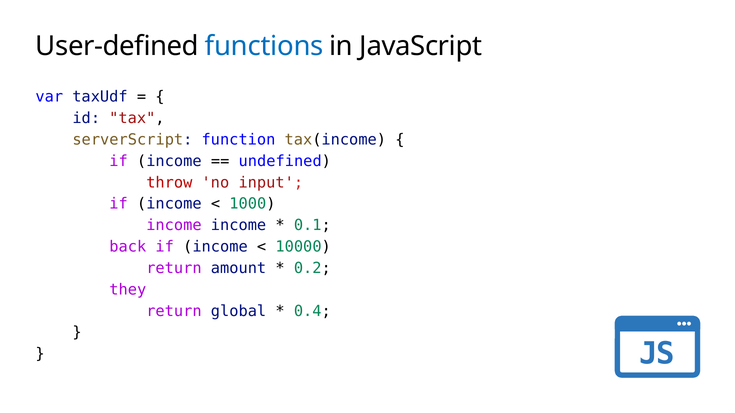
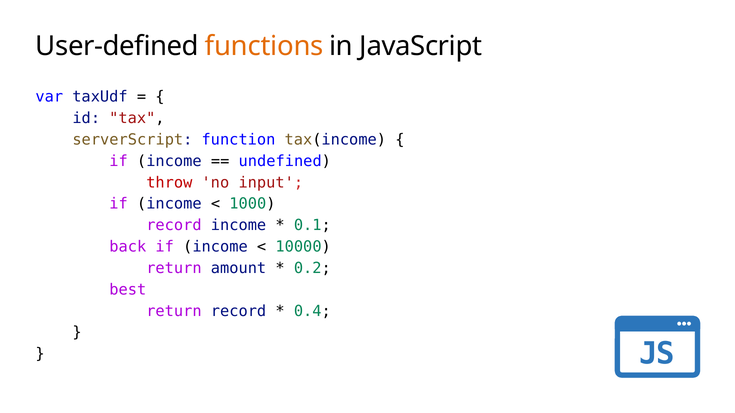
functions colour: blue -> orange (264, 46)
income: income -> record (174, 226)
they: they -> best (128, 290)
return global: global -> record (239, 311)
